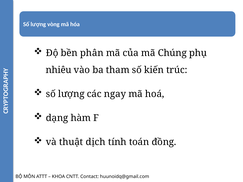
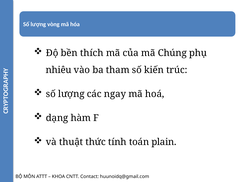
phân: phân -> thích (92, 53)
dịch: dịch -> thức (96, 142)
đồng: đồng -> plain (164, 142)
